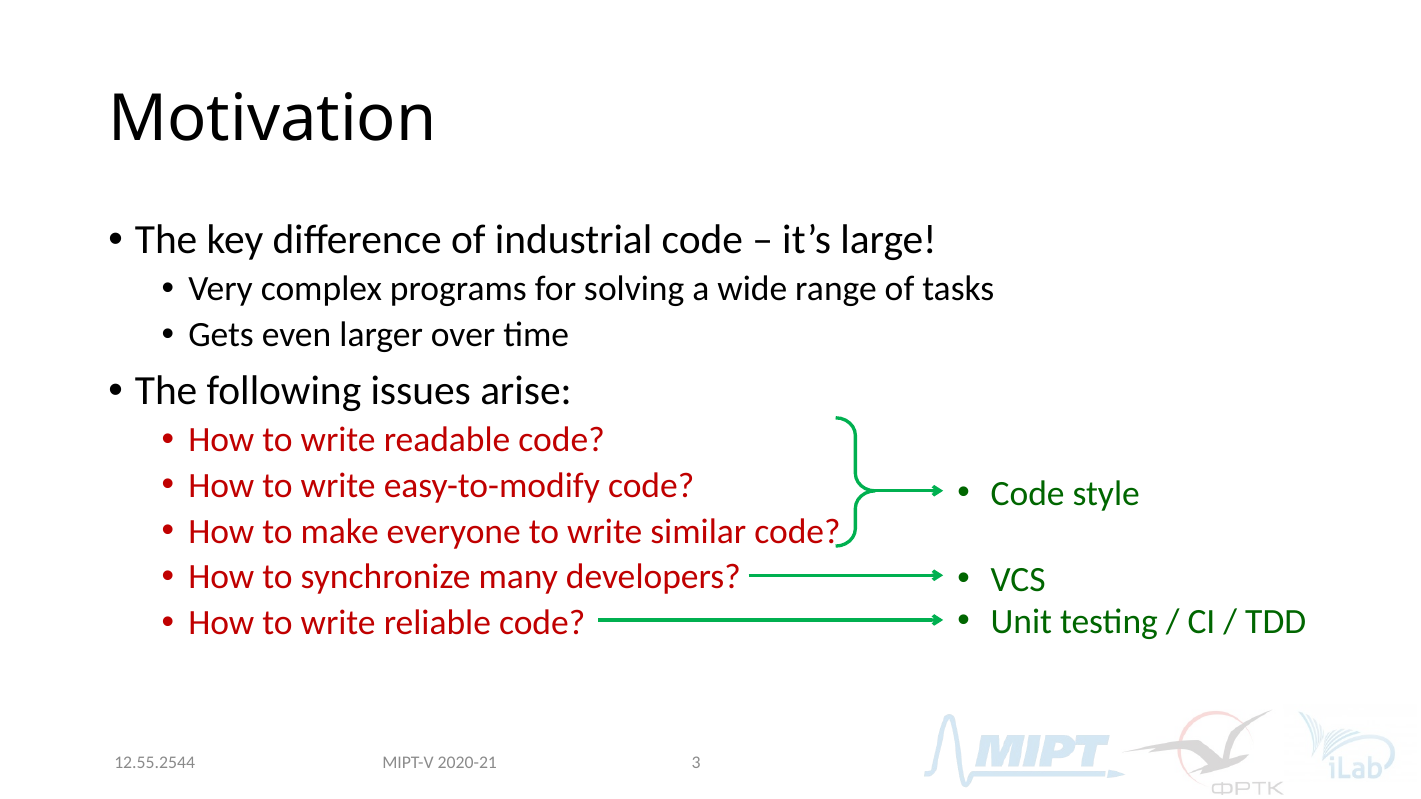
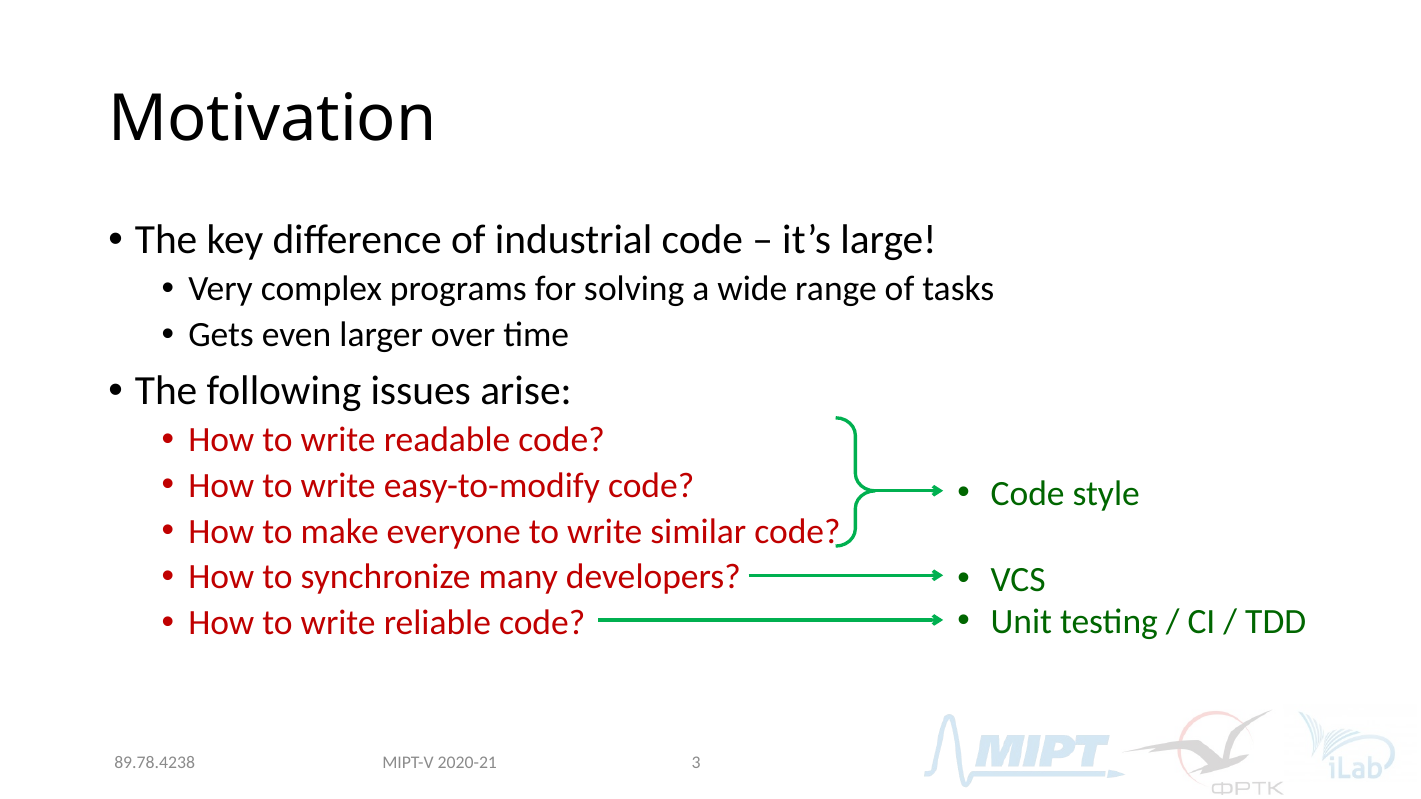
12.55.2544: 12.55.2544 -> 89.78.4238 (155, 763)
